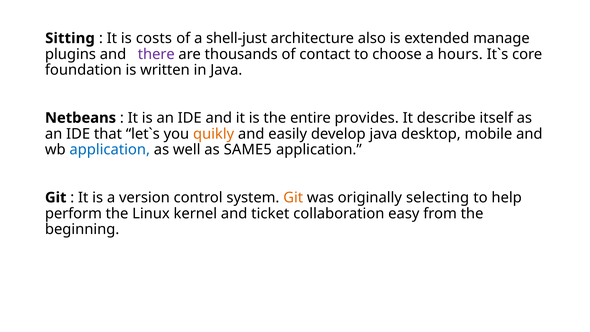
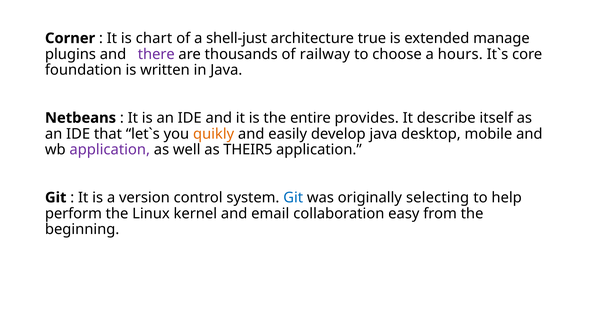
Sitting: Sitting -> Corner (70, 38)
costs: costs -> chart (154, 38)
also: also -> true (372, 38)
contact: contact -> railway (325, 54)
application colour: blue -> purple (110, 150)
SAME5: SAME5 -> THEIR5 (248, 150)
Git colour: orange -> blue (293, 197)
ticket: ticket -> email (270, 213)
